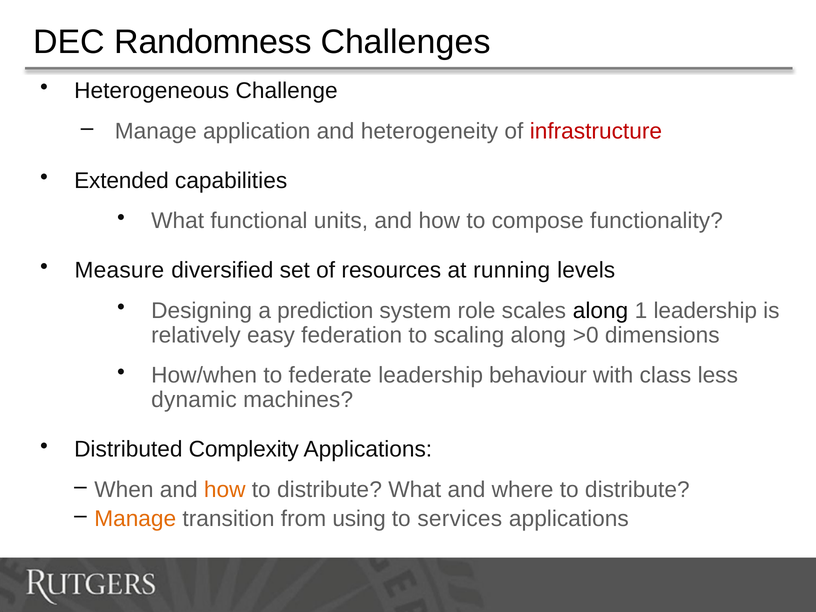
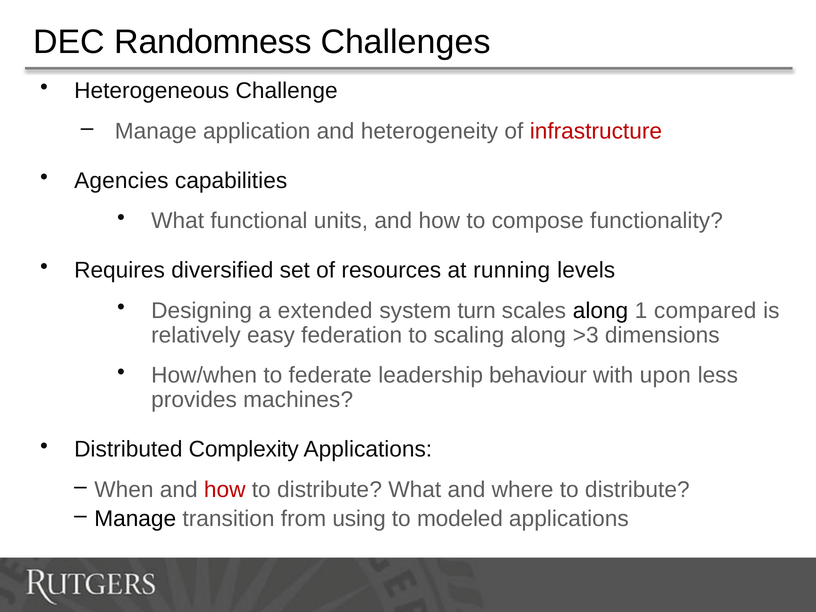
Extended: Extended -> Agencies (121, 181)
Measure: Measure -> Requires (120, 270)
prediction: prediction -> extended (325, 311)
role: role -> turn (477, 311)
1 leadership: leadership -> compared (705, 311)
>0: >0 -> >3 (586, 335)
class: class -> upon (665, 375)
dynamic: dynamic -> provides (194, 400)
how colour: orange -> red (225, 490)
Manage colour: orange -> black (135, 519)
services: services -> modeled (460, 519)
